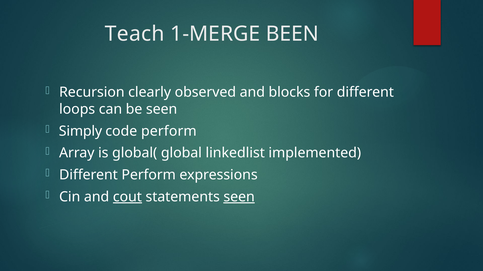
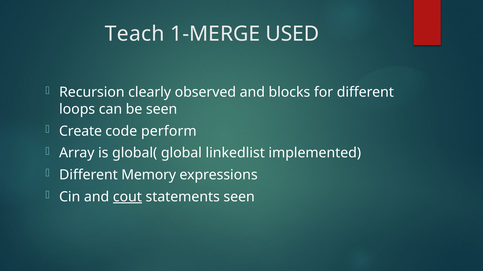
BEEN: BEEN -> USED (292, 34)
Simply: Simply -> Create (80, 131)
Different Perform: Perform -> Memory (149, 175)
seen underline: present -> none (239, 197)
